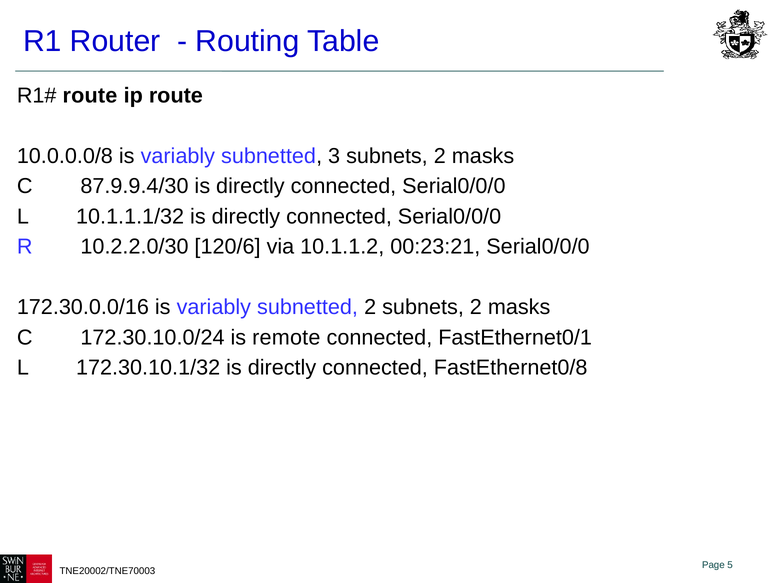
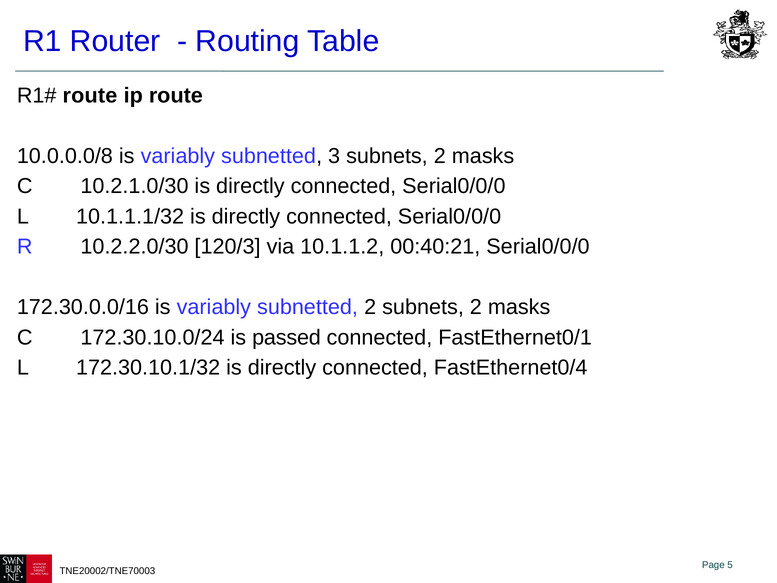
87.9.9.4/30: 87.9.9.4/30 -> 10.2.1.0/30 (134, 186)
120/6: 120/6 -> 120/3 (228, 247)
00:23:21: 00:23:21 -> 00:40:21 (435, 247)
remote: remote -> passed (287, 337)
FastEthernet0/8: FastEthernet0/8 -> FastEthernet0/4 (511, 368)
